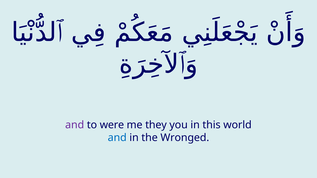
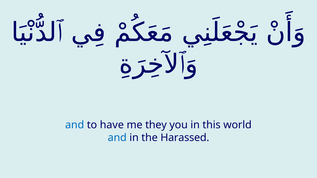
and colour: purple -> blue (75, 125)
were: were -> have (112, 125)
Wronged: Wronged -> Harassed (185, 138)
